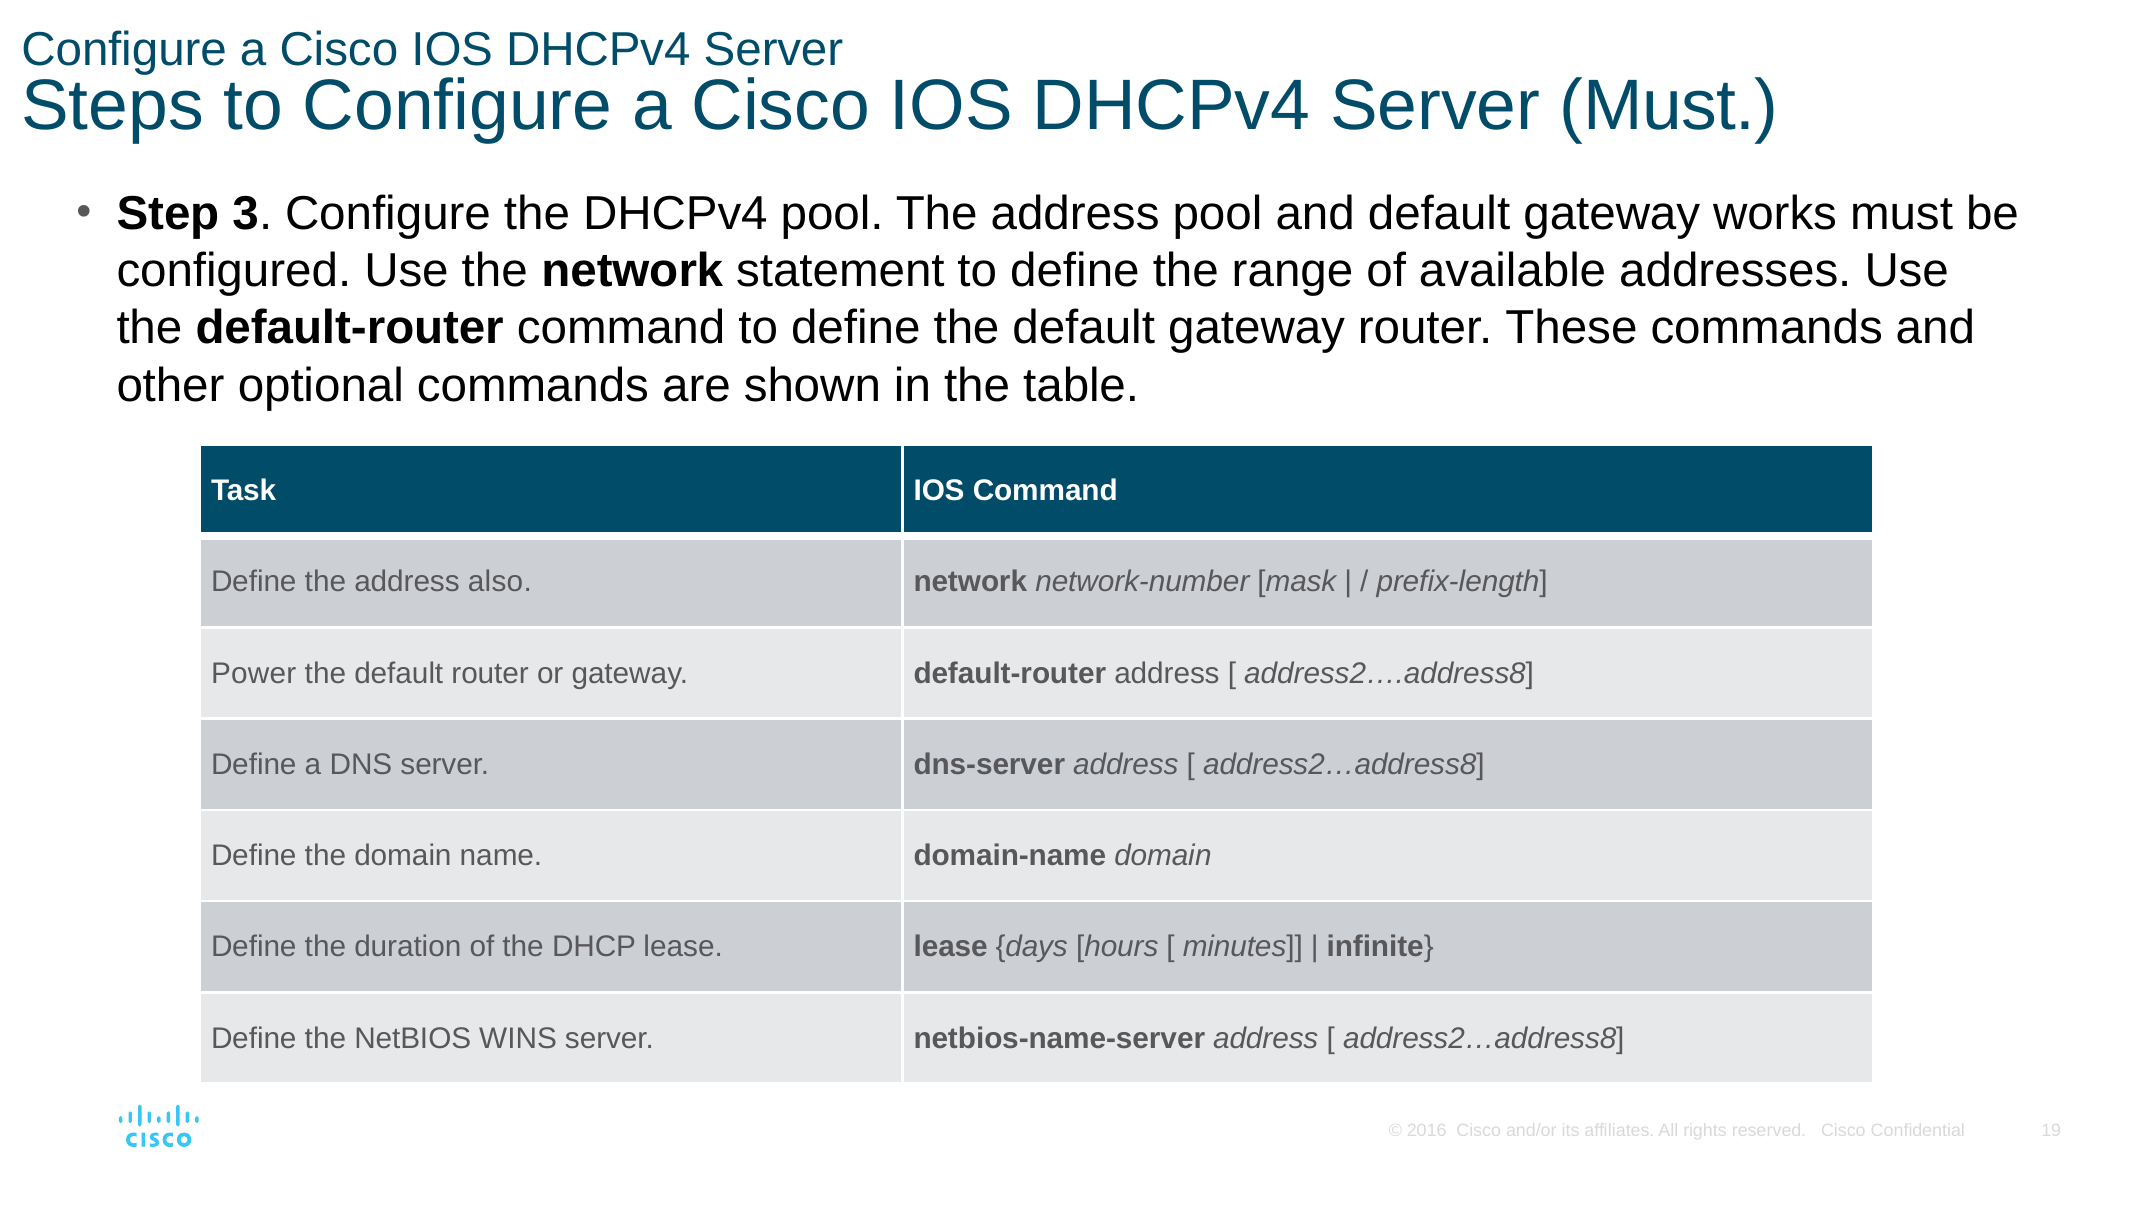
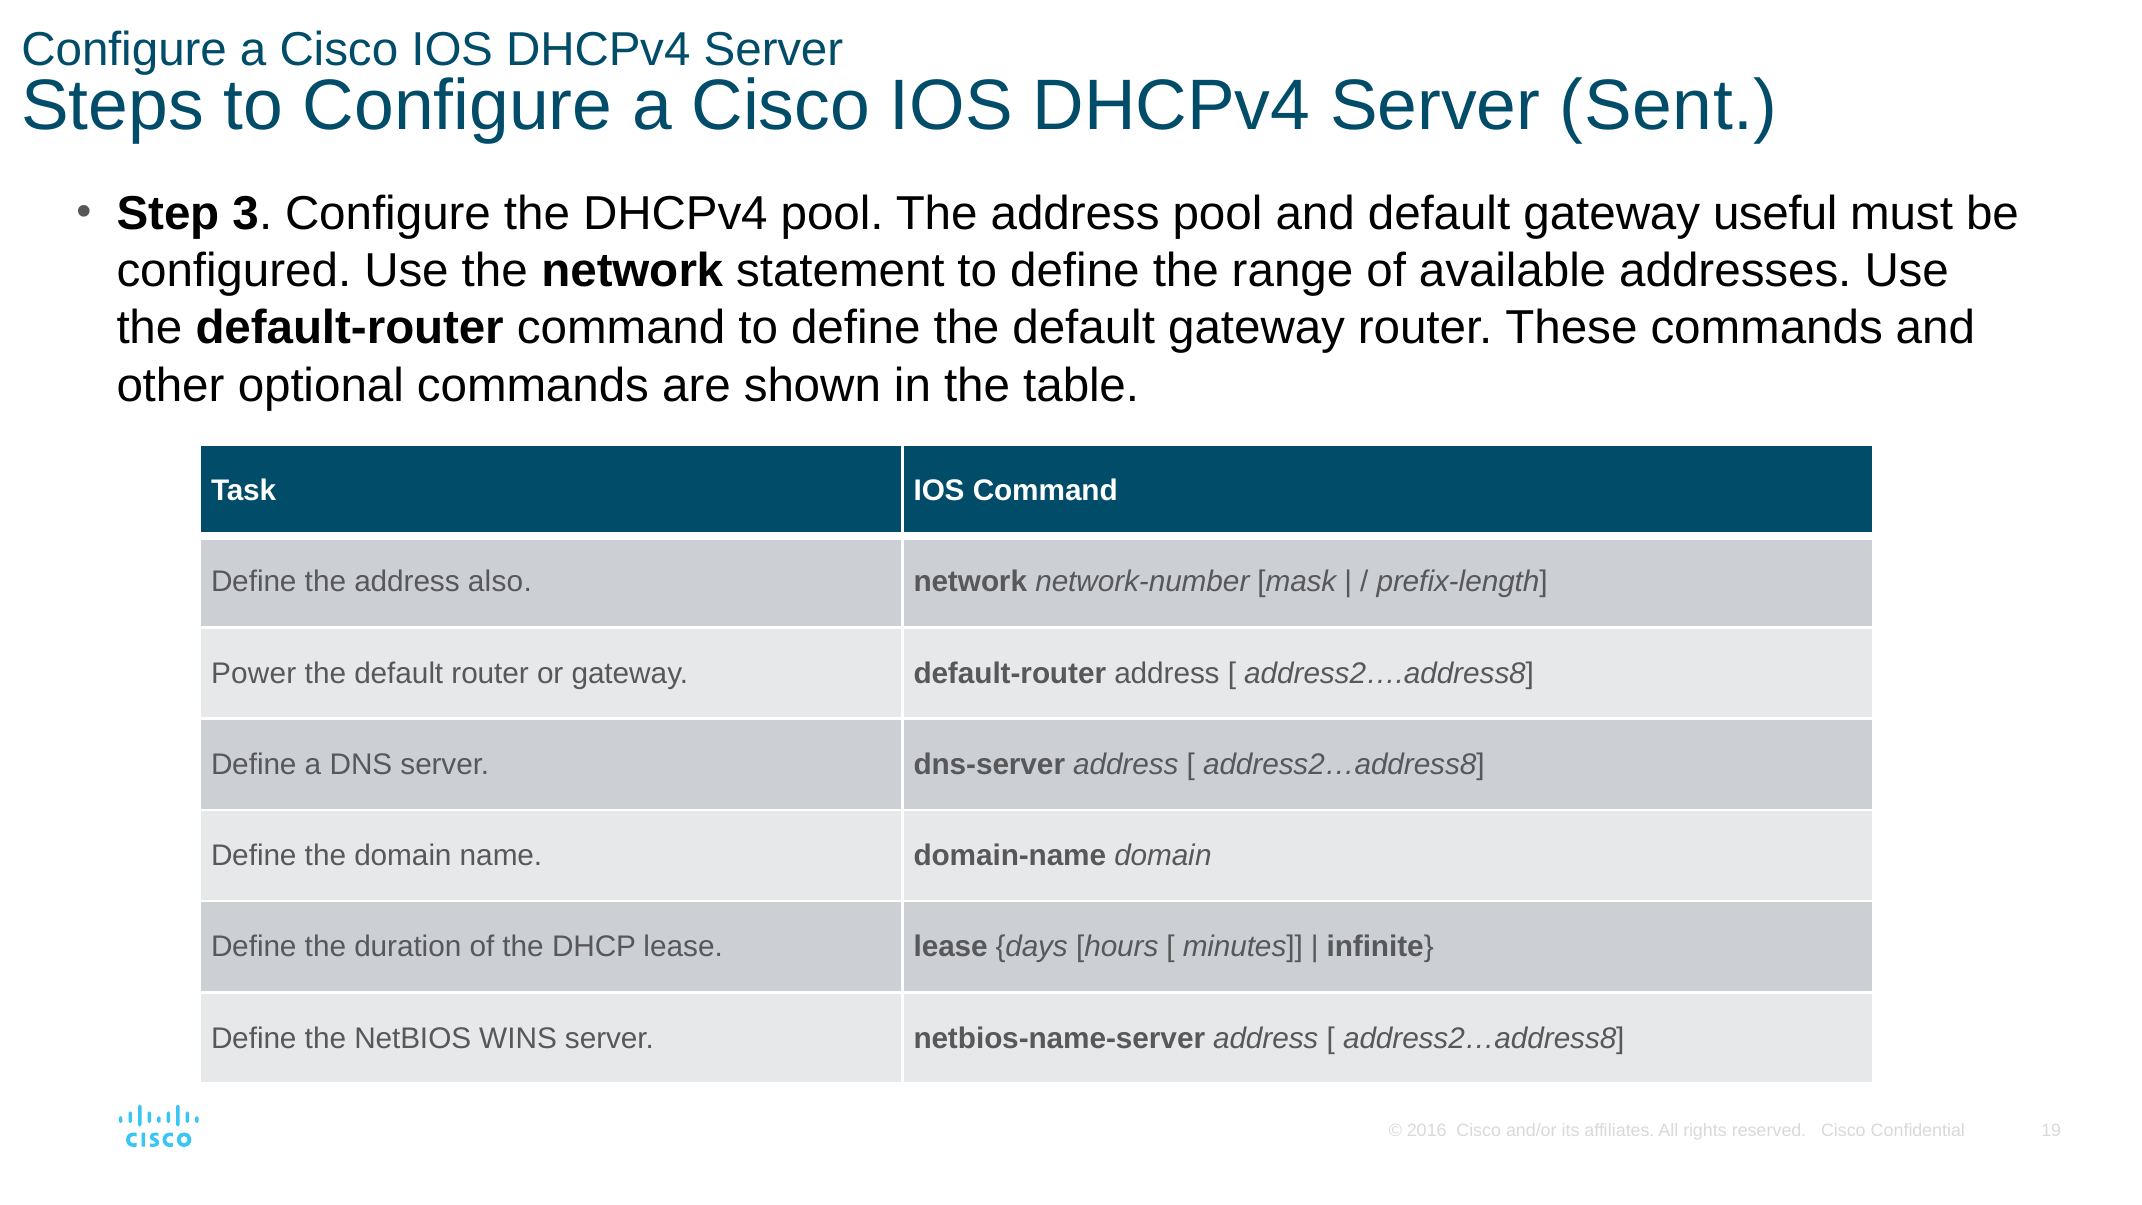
Server Must: Must -> Sent (1669, 105)
works: works -> useful (1775, 214)
